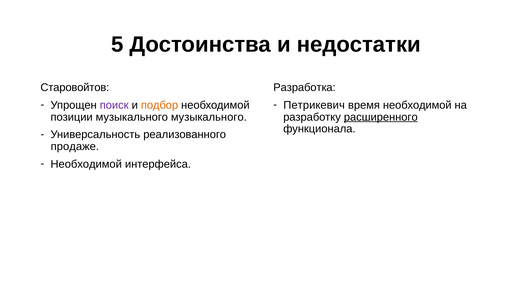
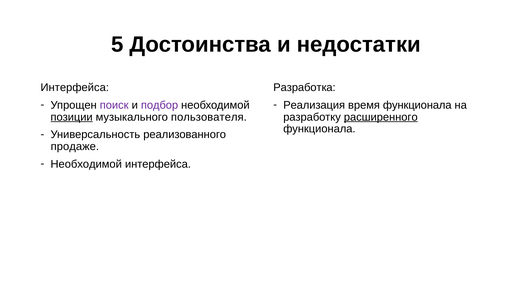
Старовойтов: Старовойтов -> Интерфейса (75, 88)
подбор colour: orange -> purple (160, 105)
Петрикевич: Петрикевич -> Реализация (314, 105)
время необходимой: необходимой -> функционала (417, 105)
позиции underline: none -> present (72, 117)
музыкального музыкального: музыкального -> пользователя (209, 117)
